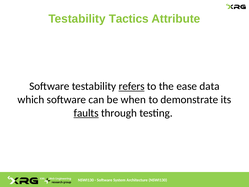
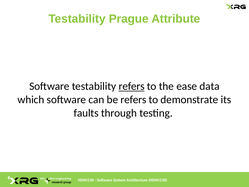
Tactics: Tactics -> Prague (129, 19)
be when: when -> refers (133, 100)
faults underline: present -> none (86, 113)
